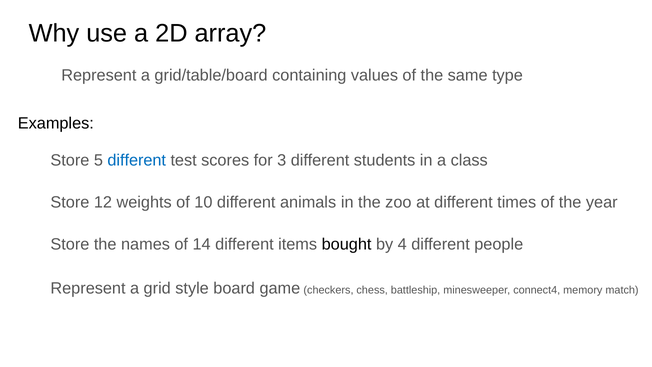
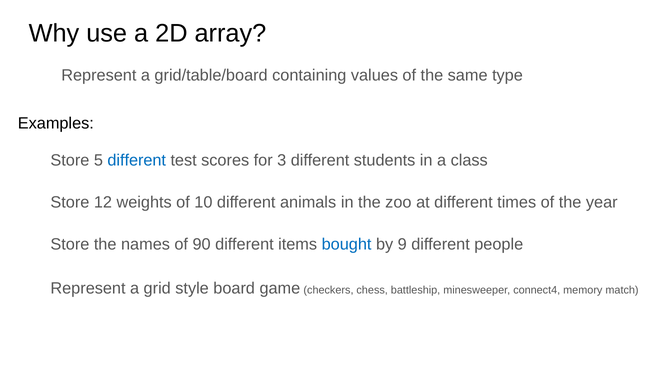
14: 14 -> 90 (202, 244)
bought colour: black -> blue (347, 244)
4: 4 -> 9 (402, 244)
